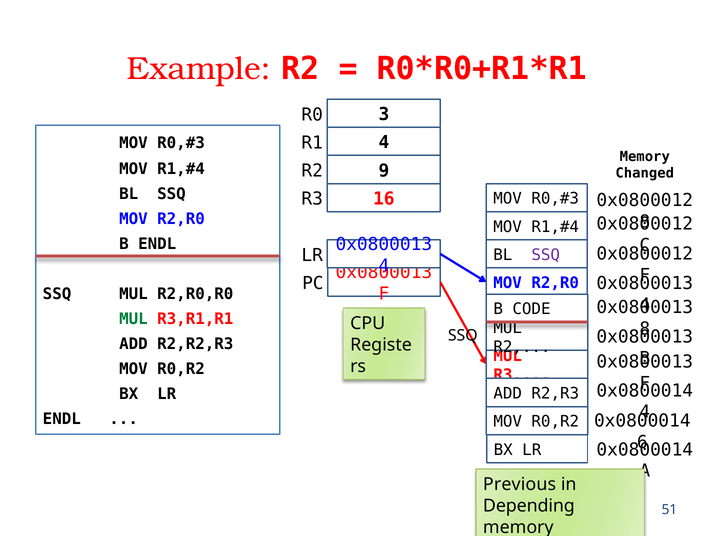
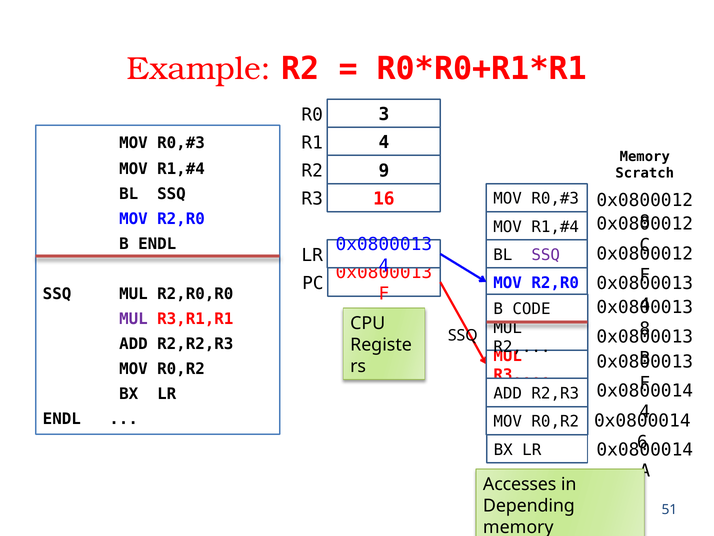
Changed: Changed -> Scratch (645, 173)
MUL colour: green -> purple (133, 319)
Previous: Previous -> Accesses (520, 484)
